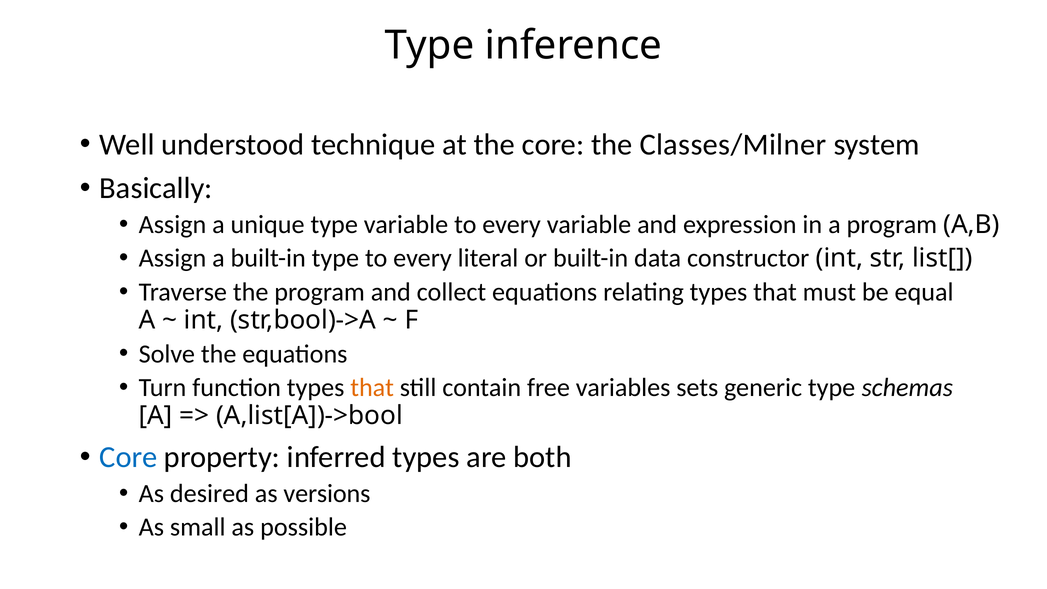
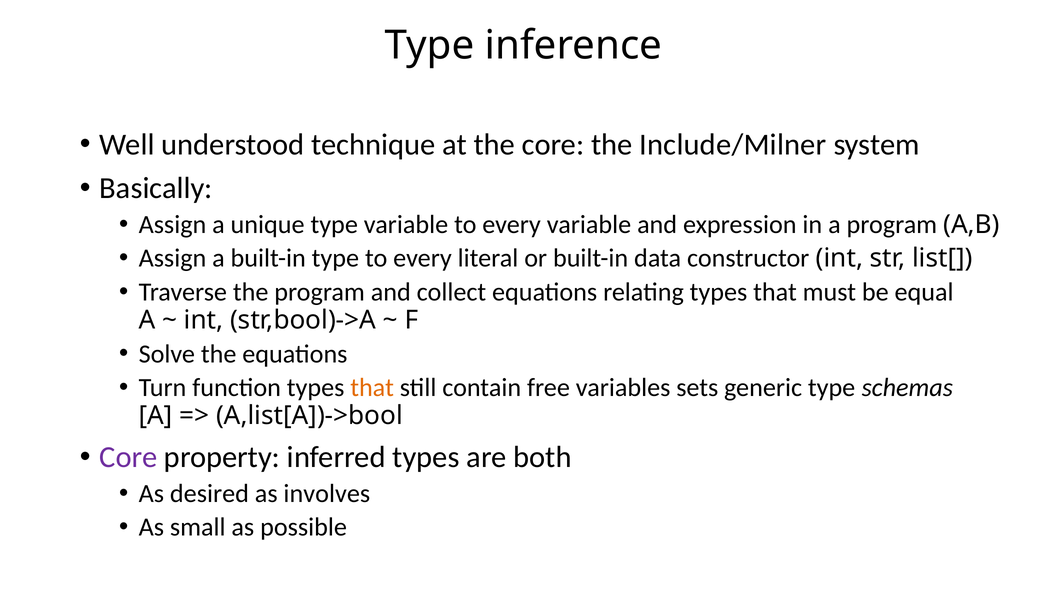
Classes/Milner: Classes/Milner -> Include/Milner (733, 144)
Core colour: blue -> purple (128, 457)
versions: versions -> involves (327, 493)
